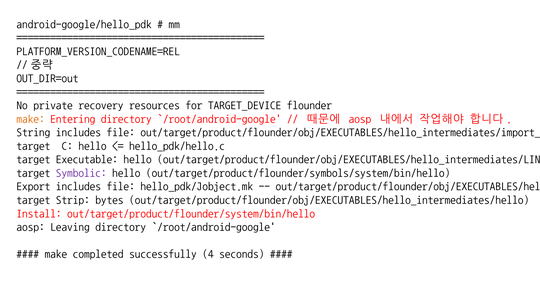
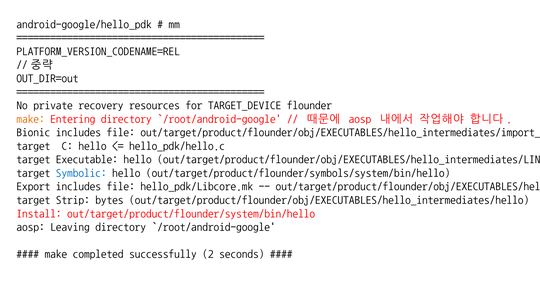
String: String -> Bionic (33, 132)
Symbolic colour: purple -> blue (81, 173)
hello_pdk/Jobject.mk: hello_pdk/Jobject.mk -> hello_pdk/Libcore.mk (197, 186)
4: 4 -> 2 (208, 254)
